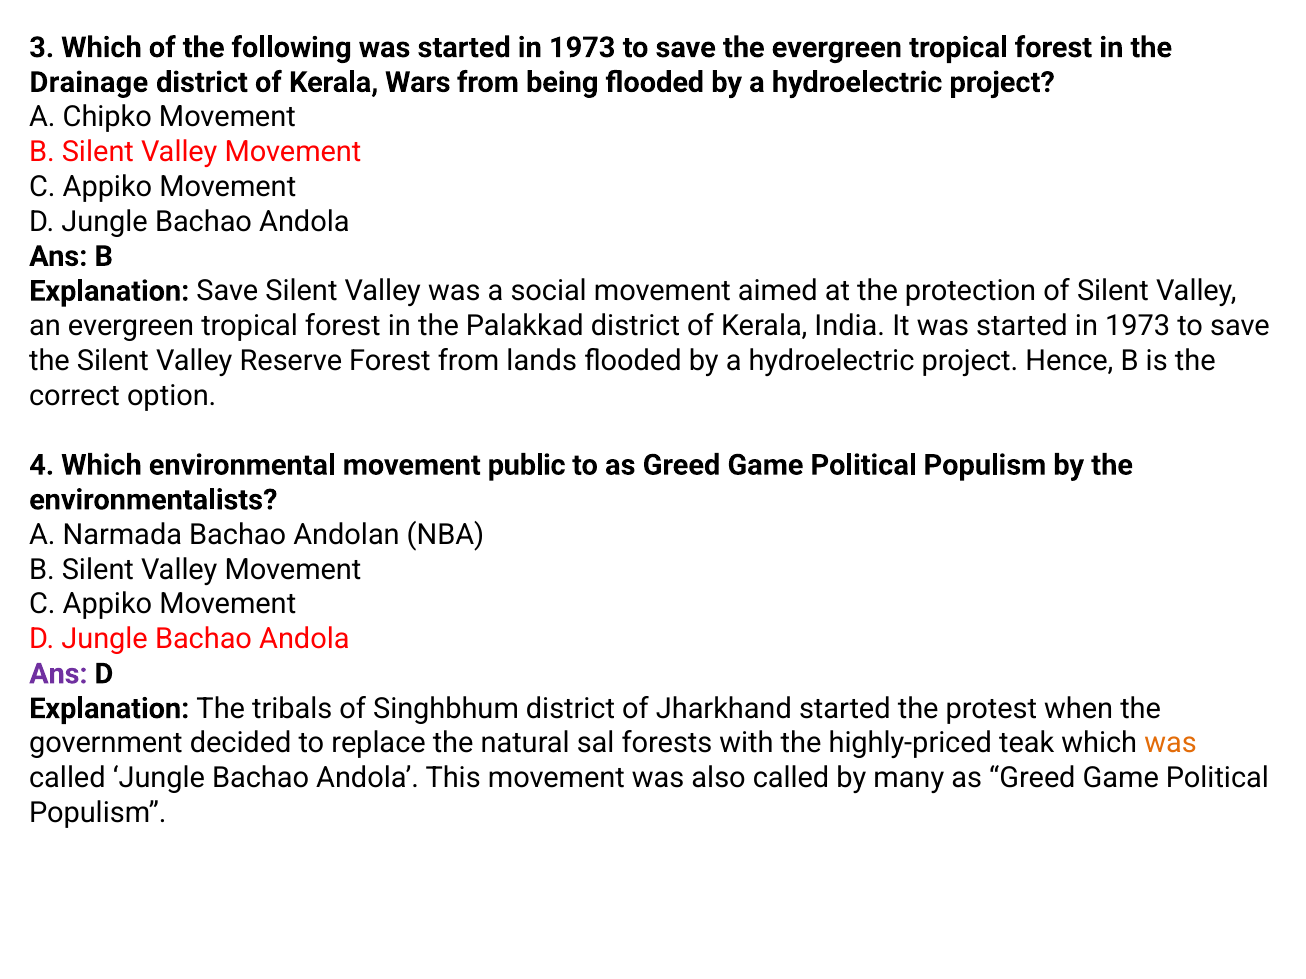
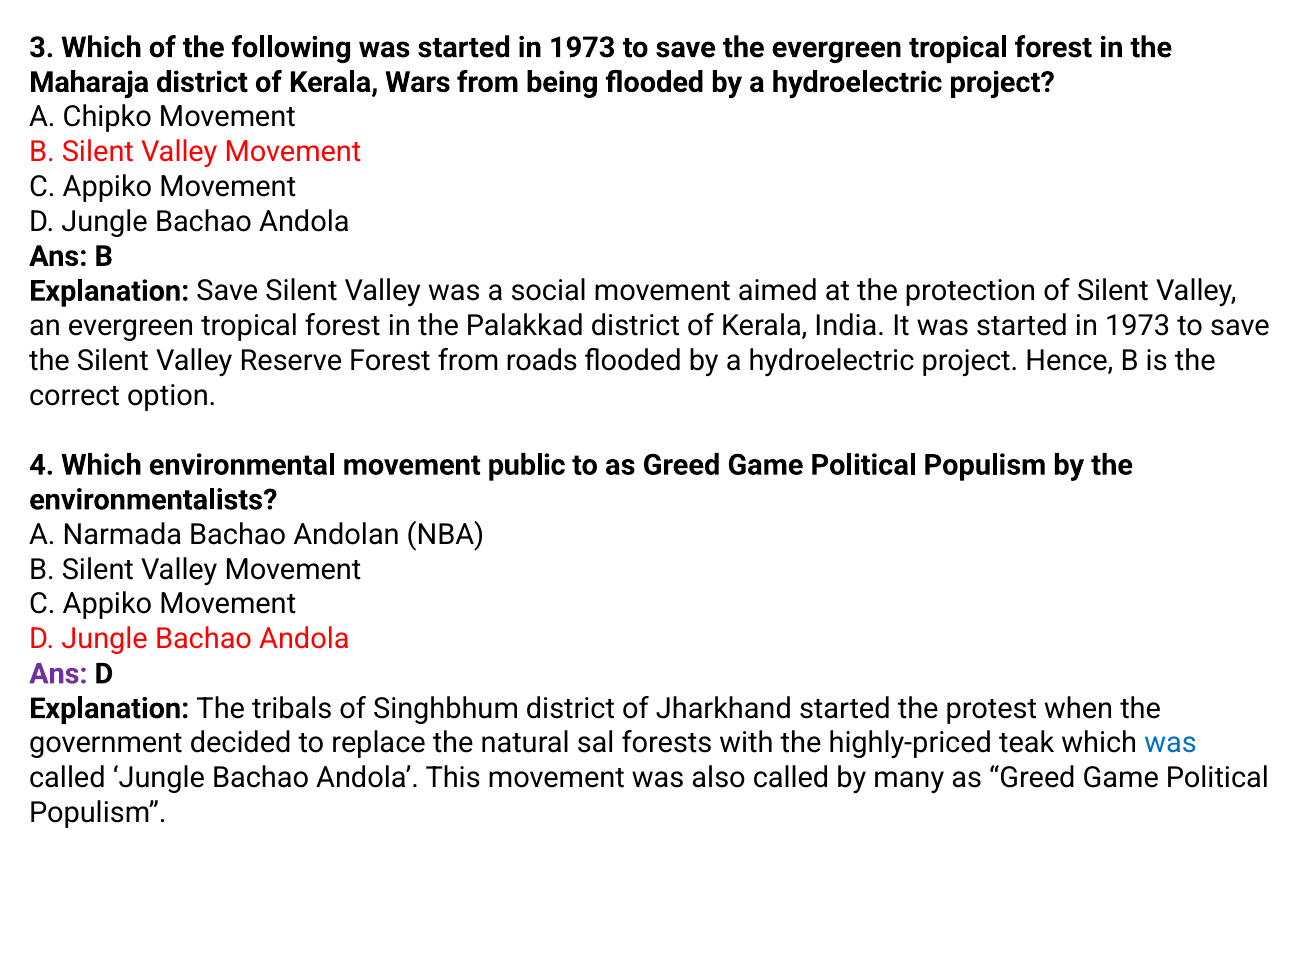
Drainage: Drainage -> Maharaja (89, 82)
lands: lands -> roads (542, 361)
was colour: orange -> blue (1171, 744)
